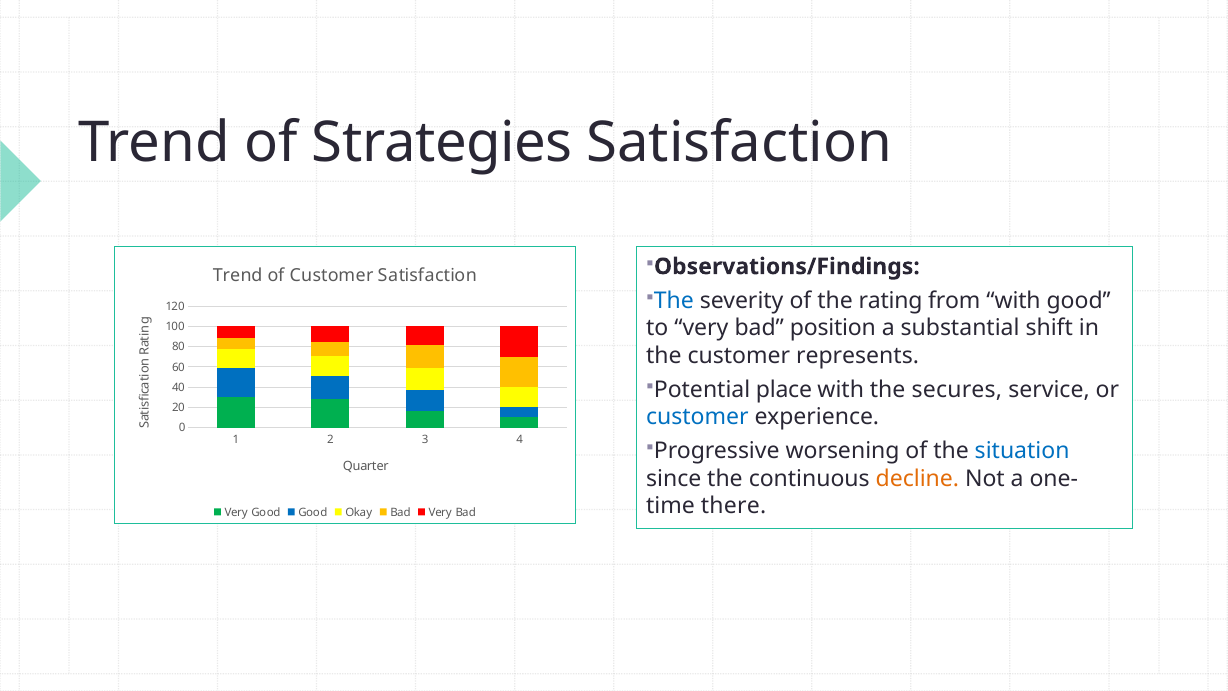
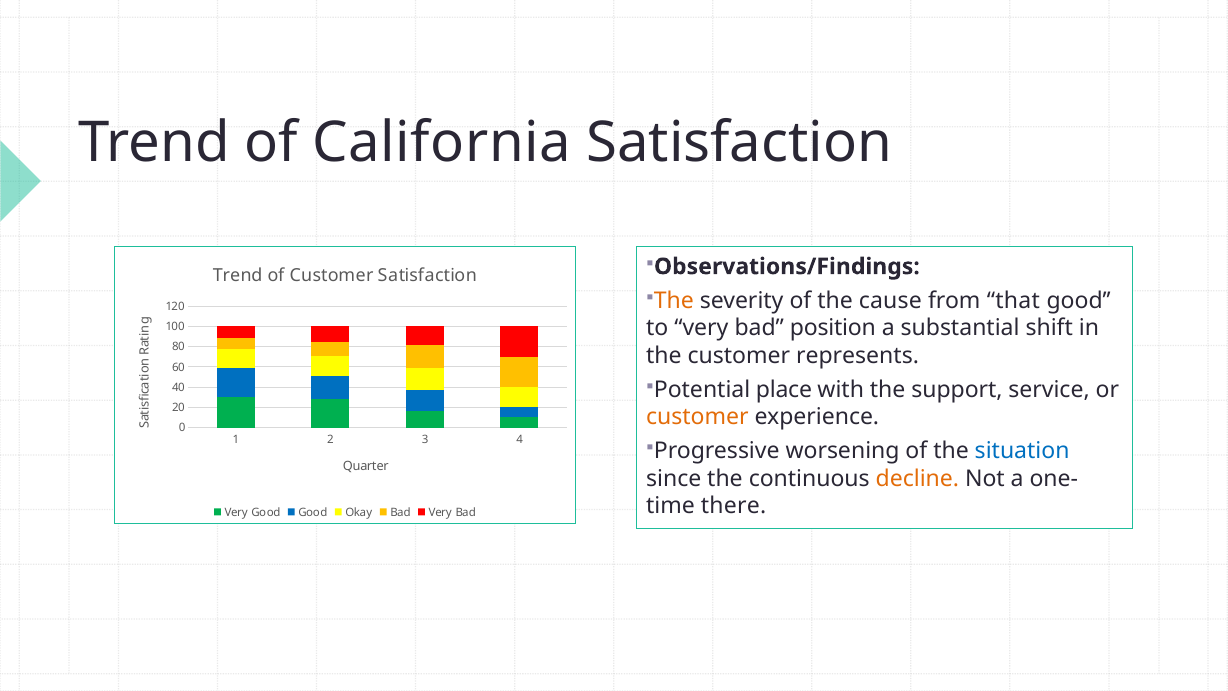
Strategies: Strategies -> California (442, 143)
The colour: blue -> orange (674, 301)
rating: rating -> cause (890, 301)
from with: with -> that (1013, 301)
secures: secures -> support (957, 390)
customer colour: blue -> orange (697, 417)
